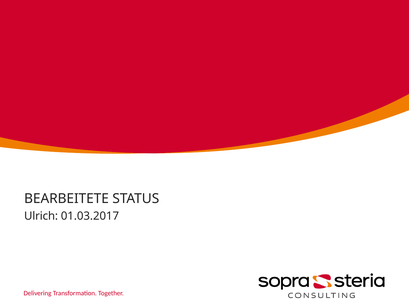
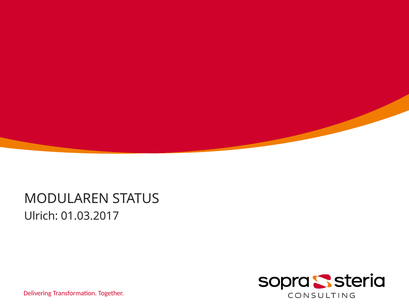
BEARBEITETE: BEARBEITETE -> MODULAREN (67, 198)
